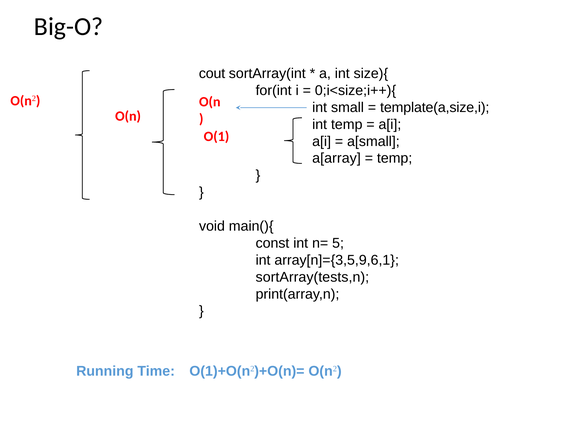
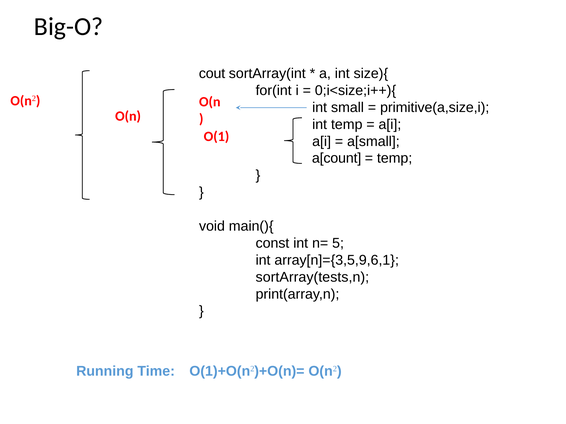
template(a,size,i: template(a,size,i -> primitive(a,size,i (435, 108)
a[array: a[array -> a[count (337, 159)
